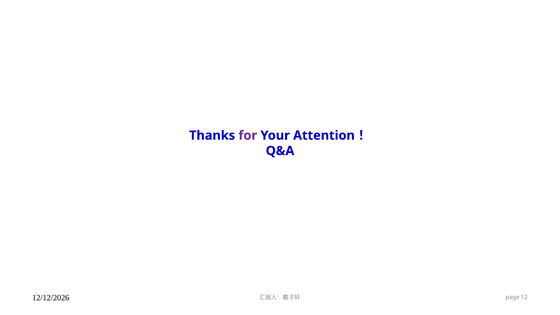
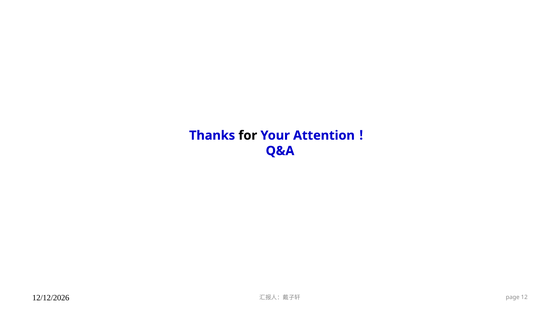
for colour: purple -> black (248, 135)
